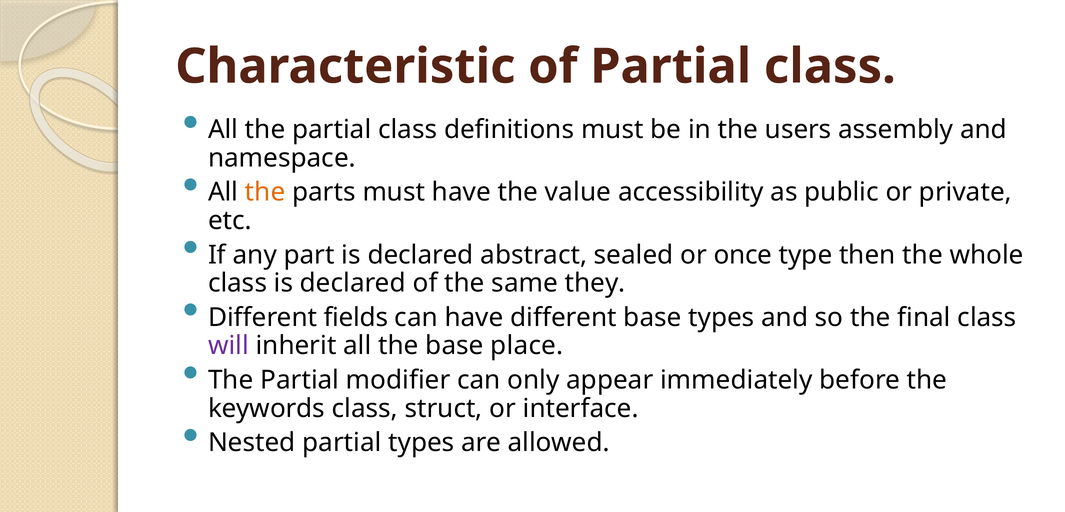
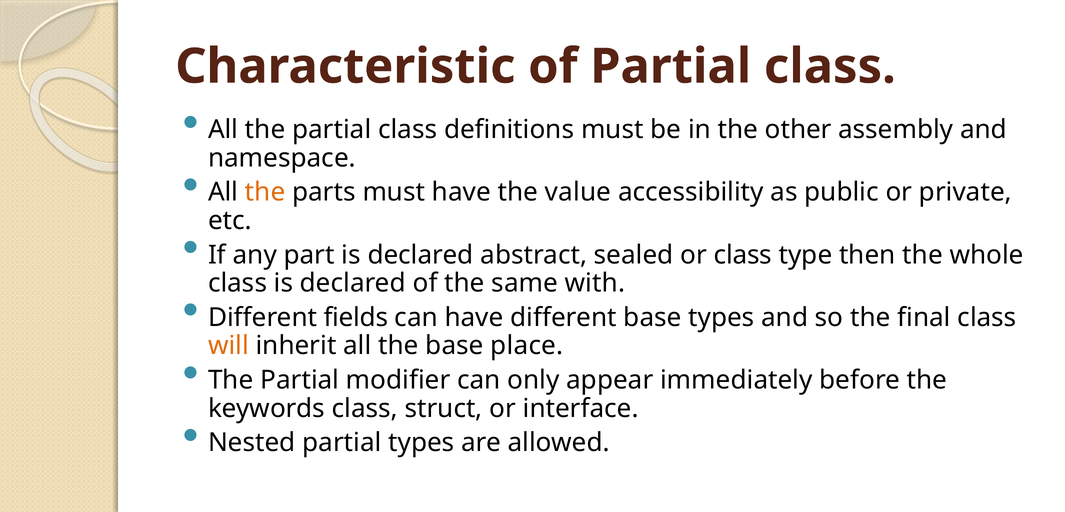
users: users -> other (798, 130)
or once: once -> class (743, 255)
they: they -> with (595, 283)
will colour: purple -> orange (228, 346)
